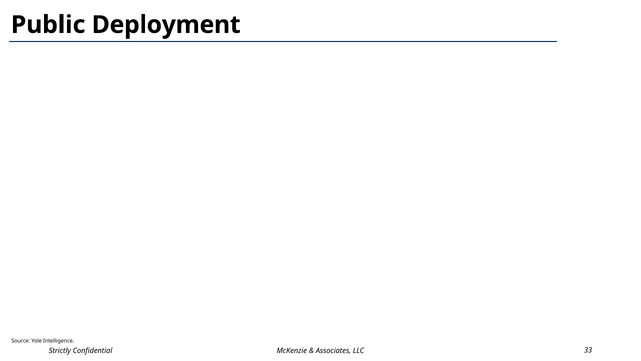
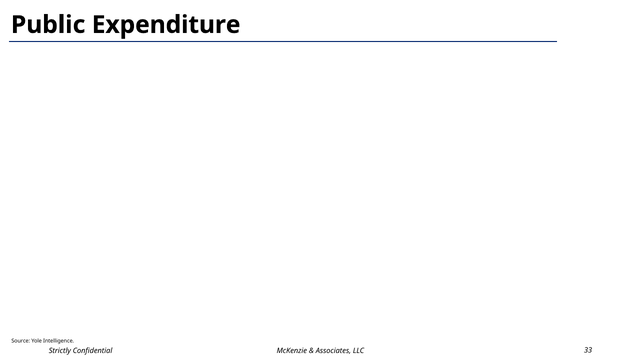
Deployment: Deployment -> Expenditure (166, 25)
